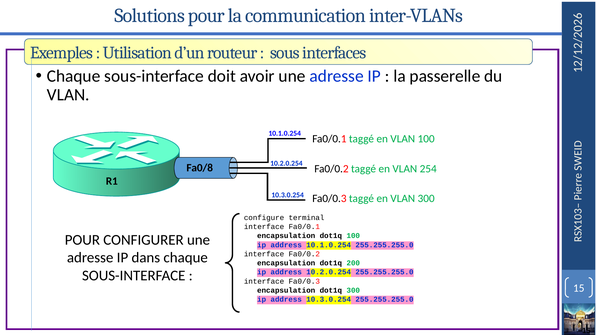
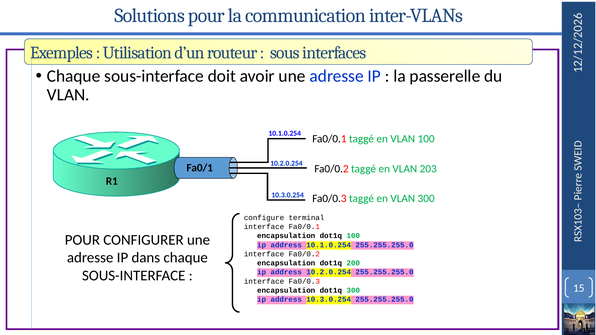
Fa0/8: Fa0/8 -> Fa0/1 (200, 168)
254: 254 -> 203 (428, 169)
